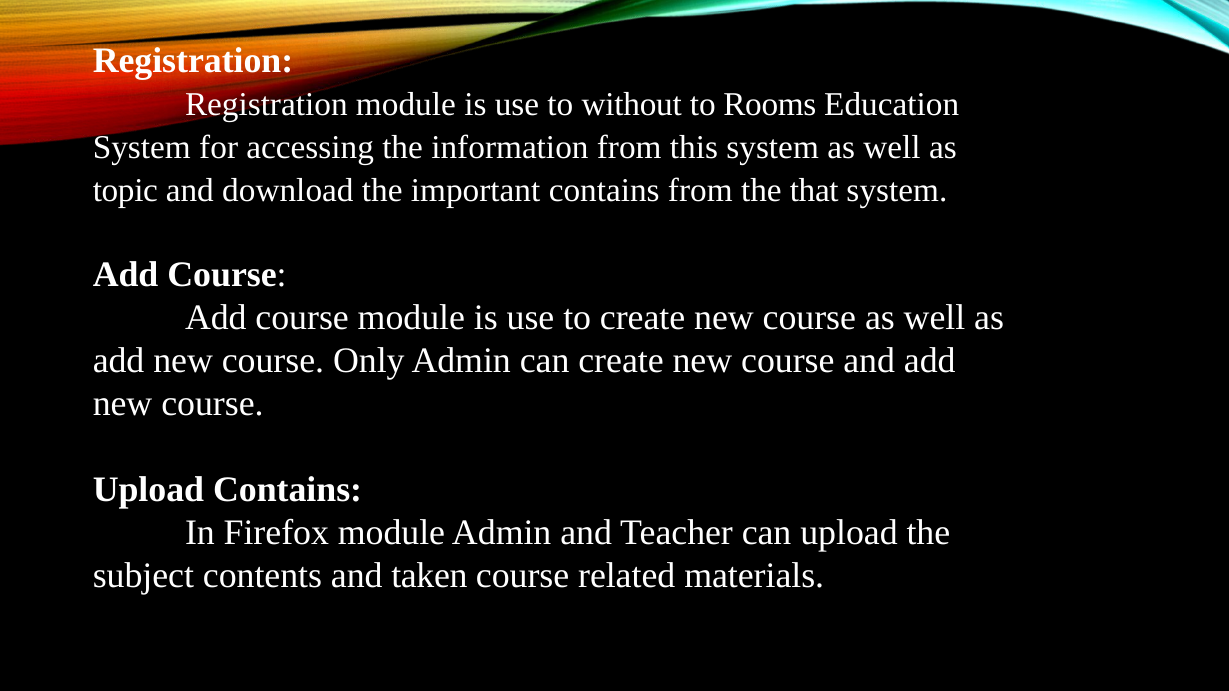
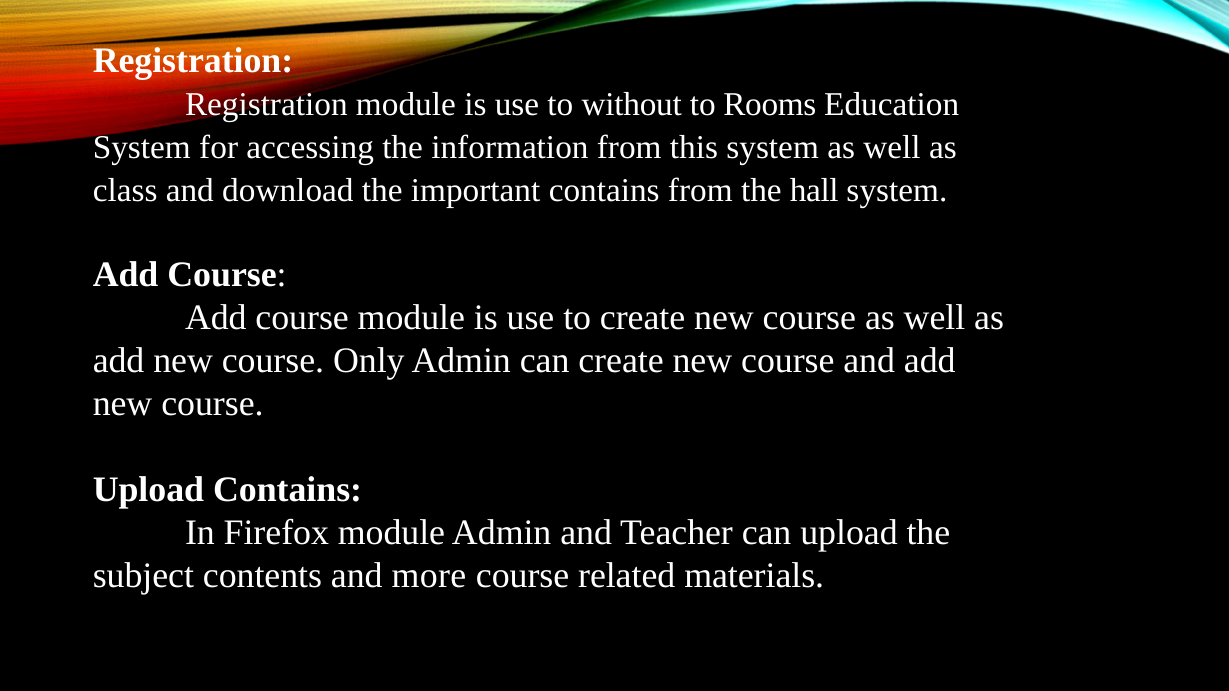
topic: topic -> class (125, 190)
that: that -> hall (814, 190)
taken: taken -> more (429, 576)
